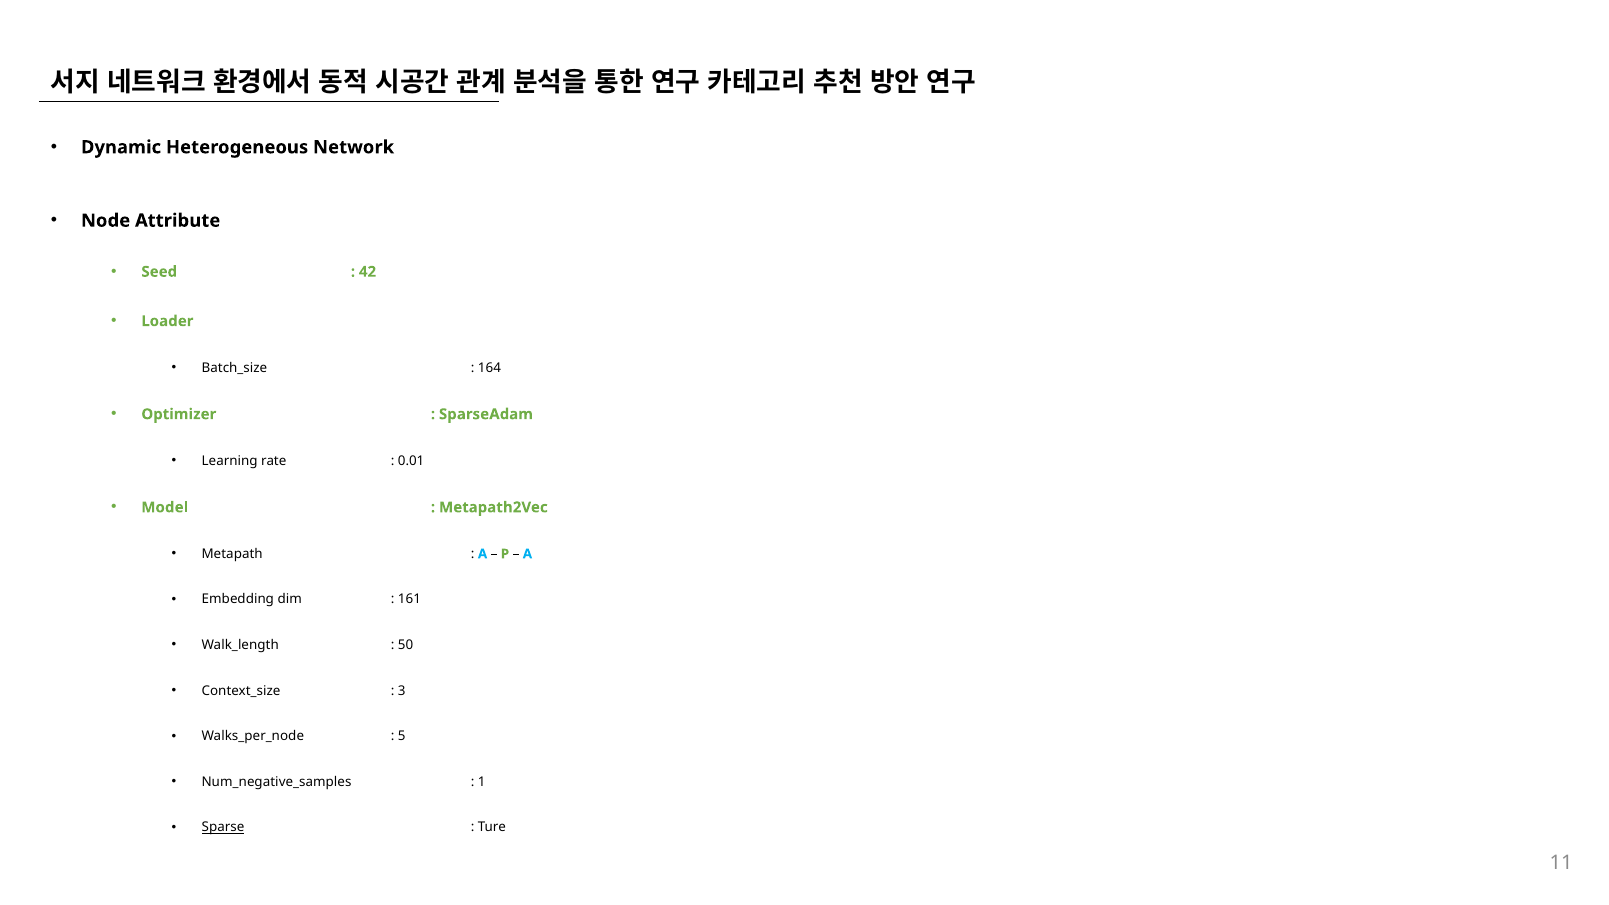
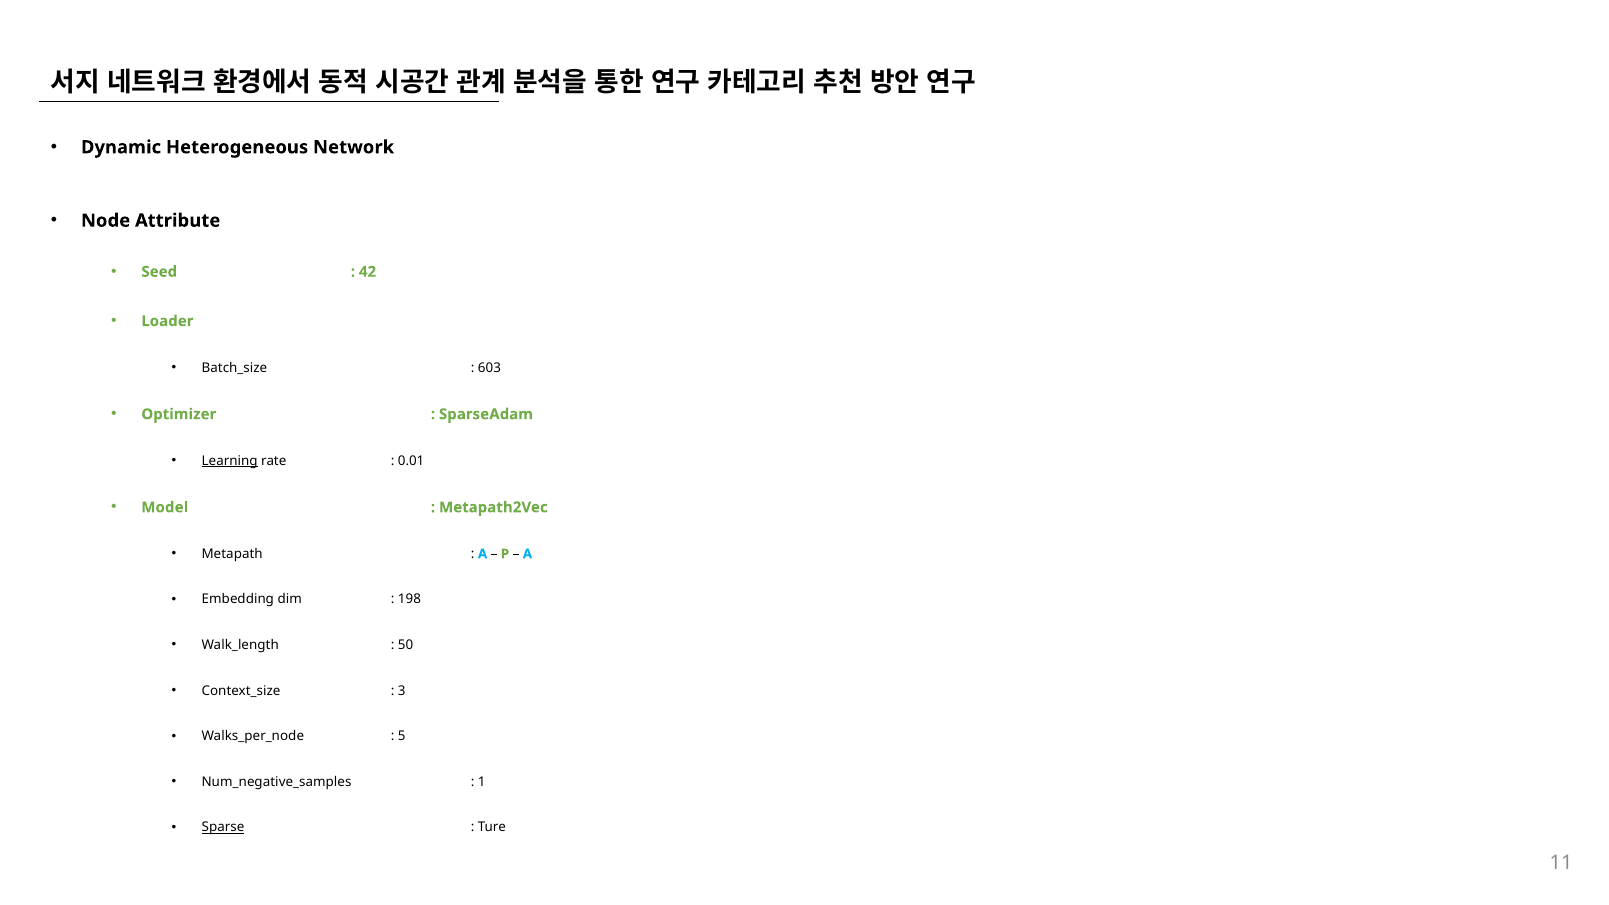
164: 164 -> 603 (489, 368)
Learning underline: none -> present (230, 461)
161: 161 -> 198 (409, 600)
